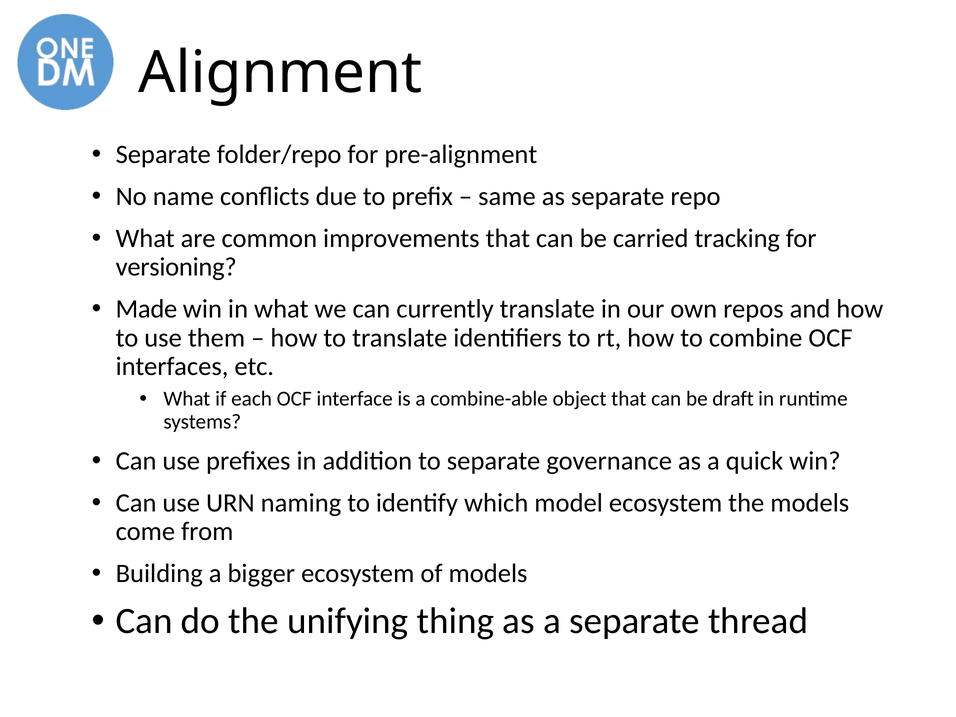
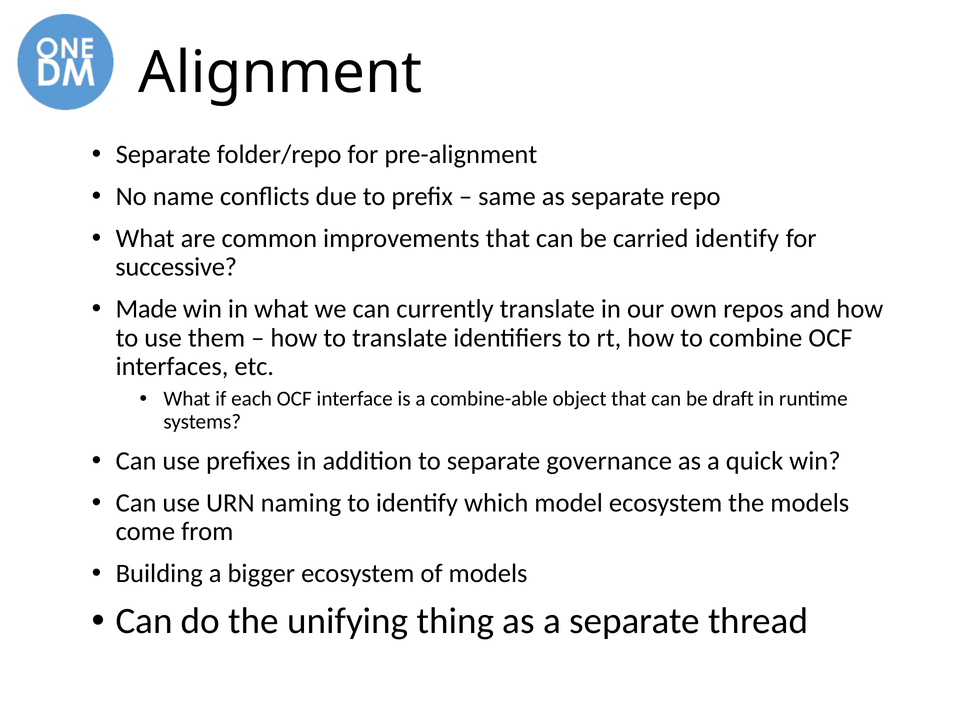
carried tracking: tracking -> identify (737, 239)
versioning: versioning -> successive (176, 267)
